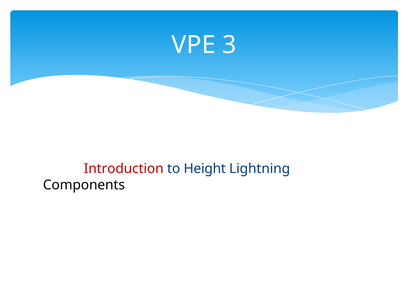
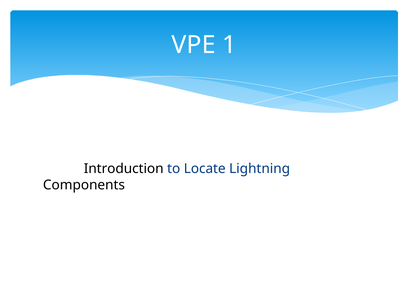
3: 3 -> 1 (229, 45)
Introduction colour: red -> black (124, 169)
Height: Height -> Locate (205, 169)
